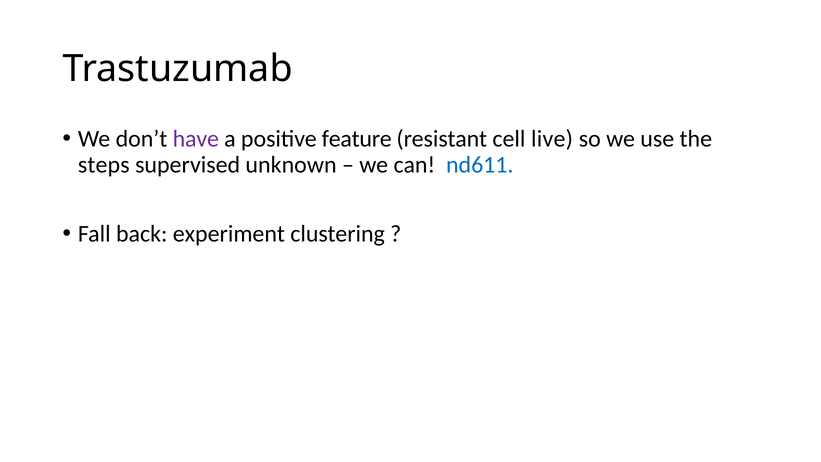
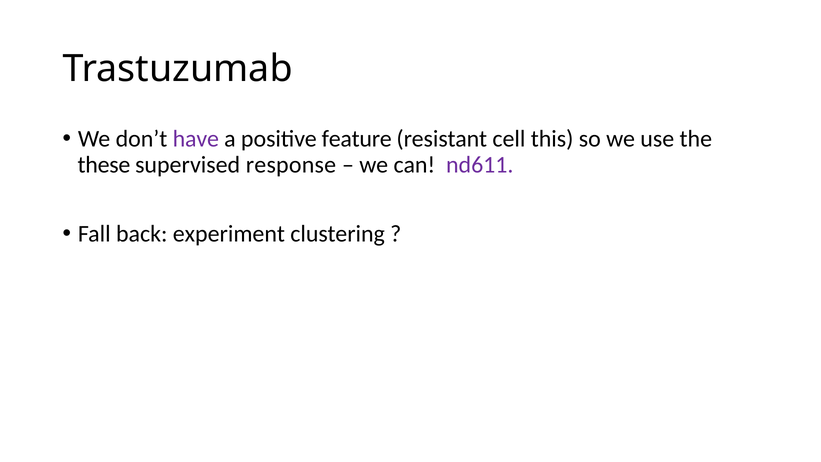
live: live -> this (552, 139)
steps: steps -> these (104, 165)
unknown: unknown -> response (291, 165)
nd611 colour: blue -> purple (480, 165)
